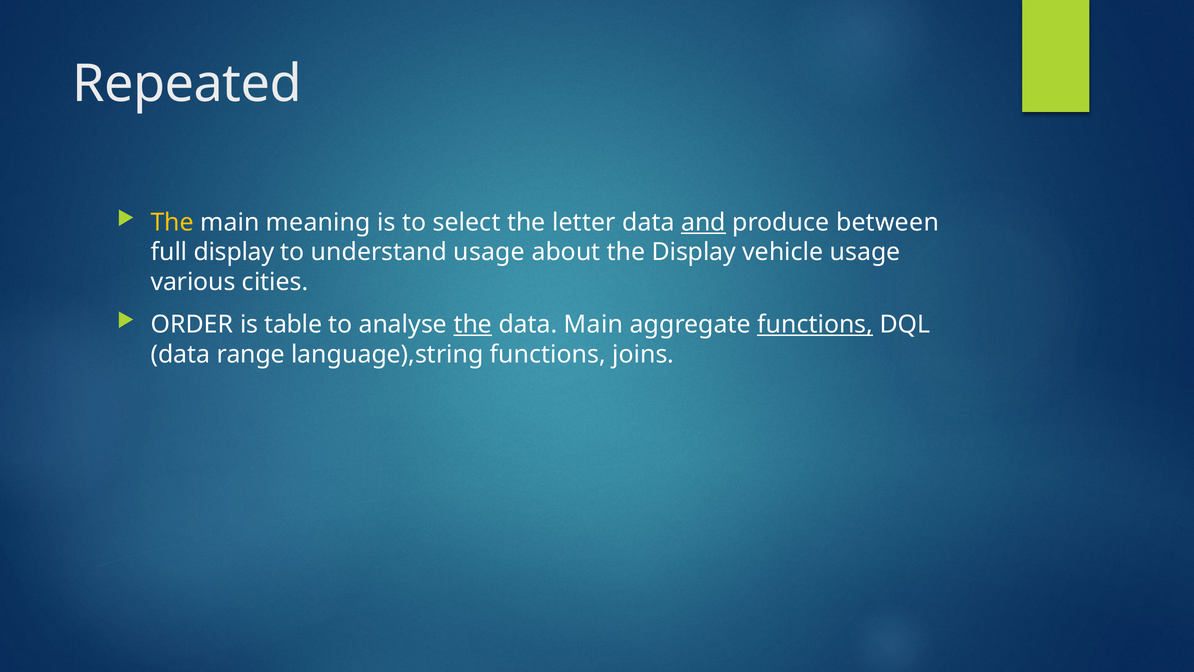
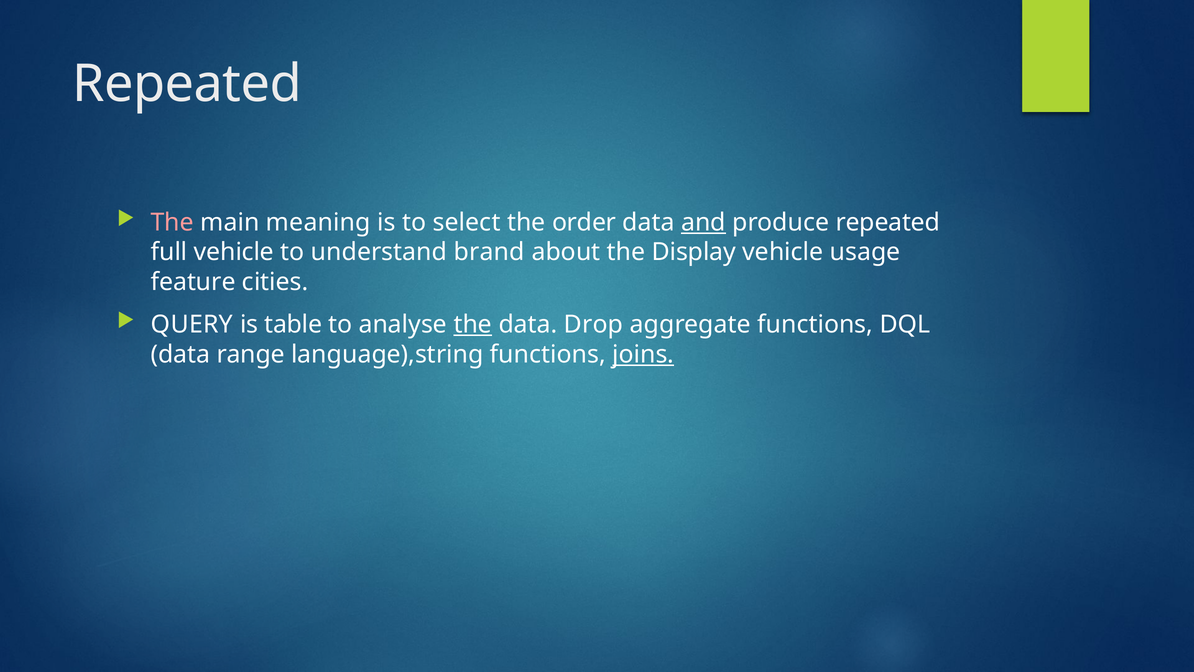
The colour: yellow -> pink (172, 222)
letter: letter -> order (584, 222)
produce between: between -> repeated (888, 222)
full display: display -> vehicle (234, 252)
understand usage: usage -> brand (489, 252)
various: various -> feature (193, 282)
ORDER: ORDER -> QUERY (192, 324)
data Main: Main -> Drop (594, 324)
functions underline: present -> none (815, 324)
joins underline: none -> present (643, 354)
